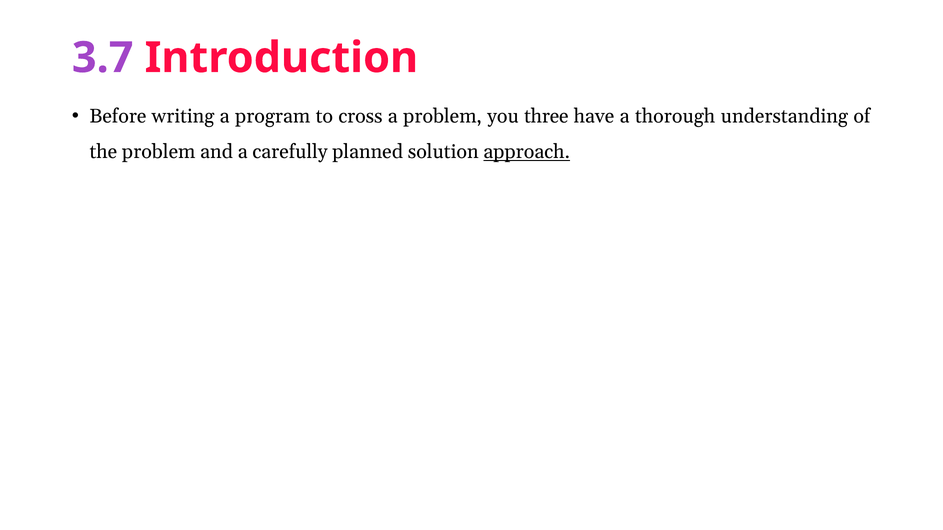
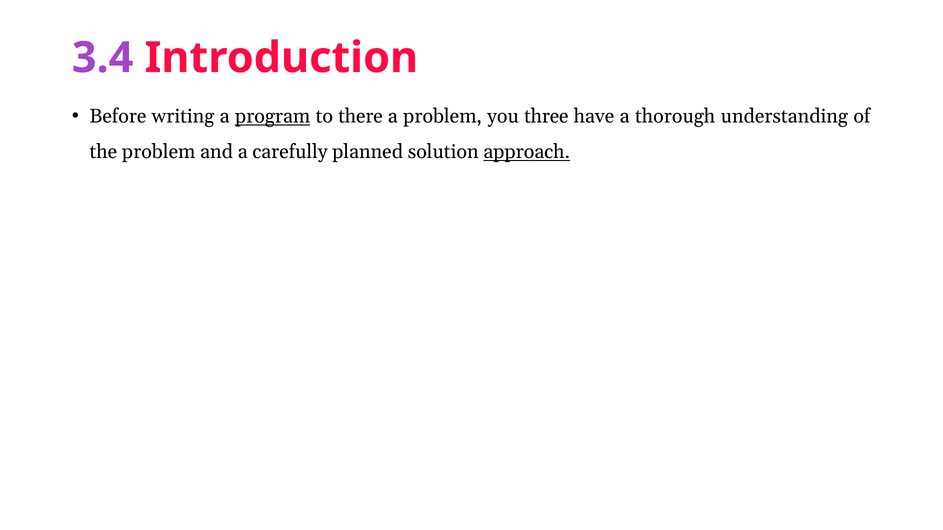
3.7: 3.7 -> 3.4 (103, 58)
program underline: none -> present (273, 117)
cross: cross -> there (361, 117)
